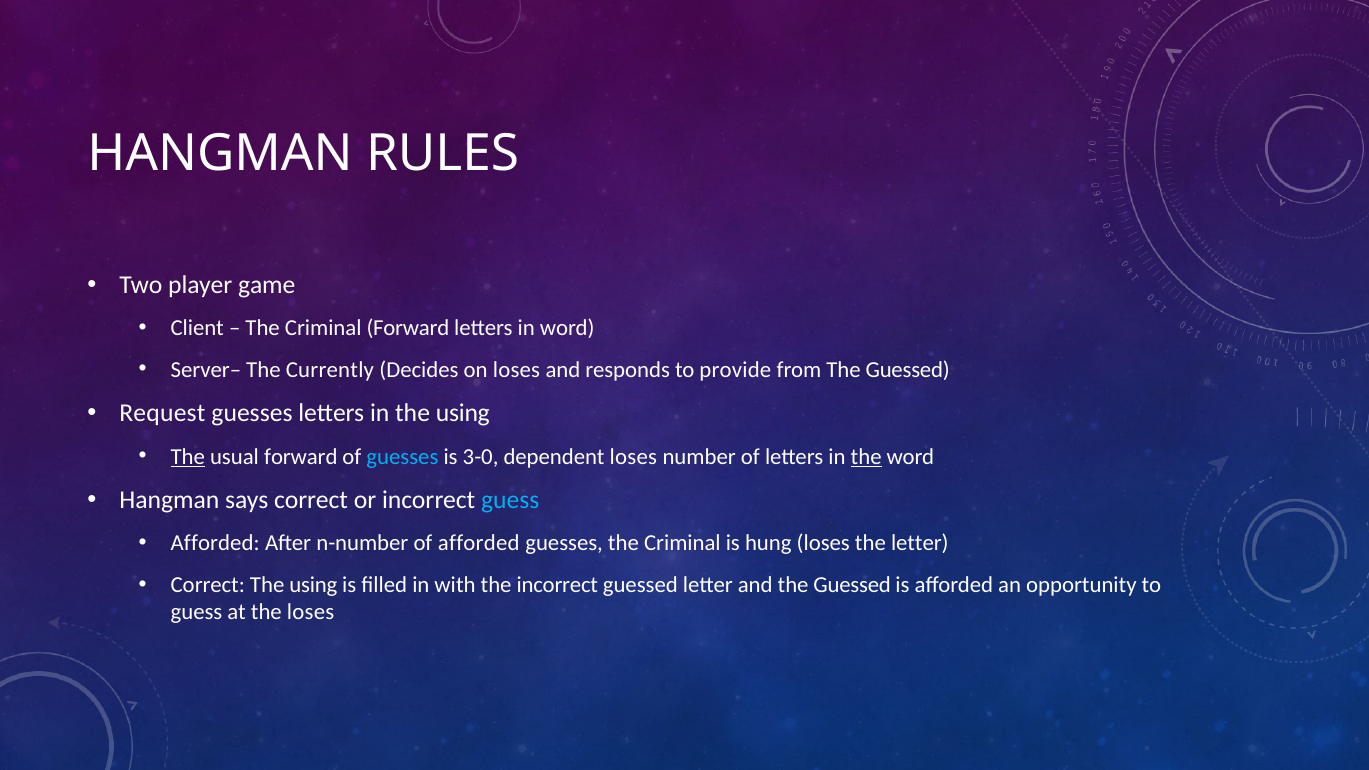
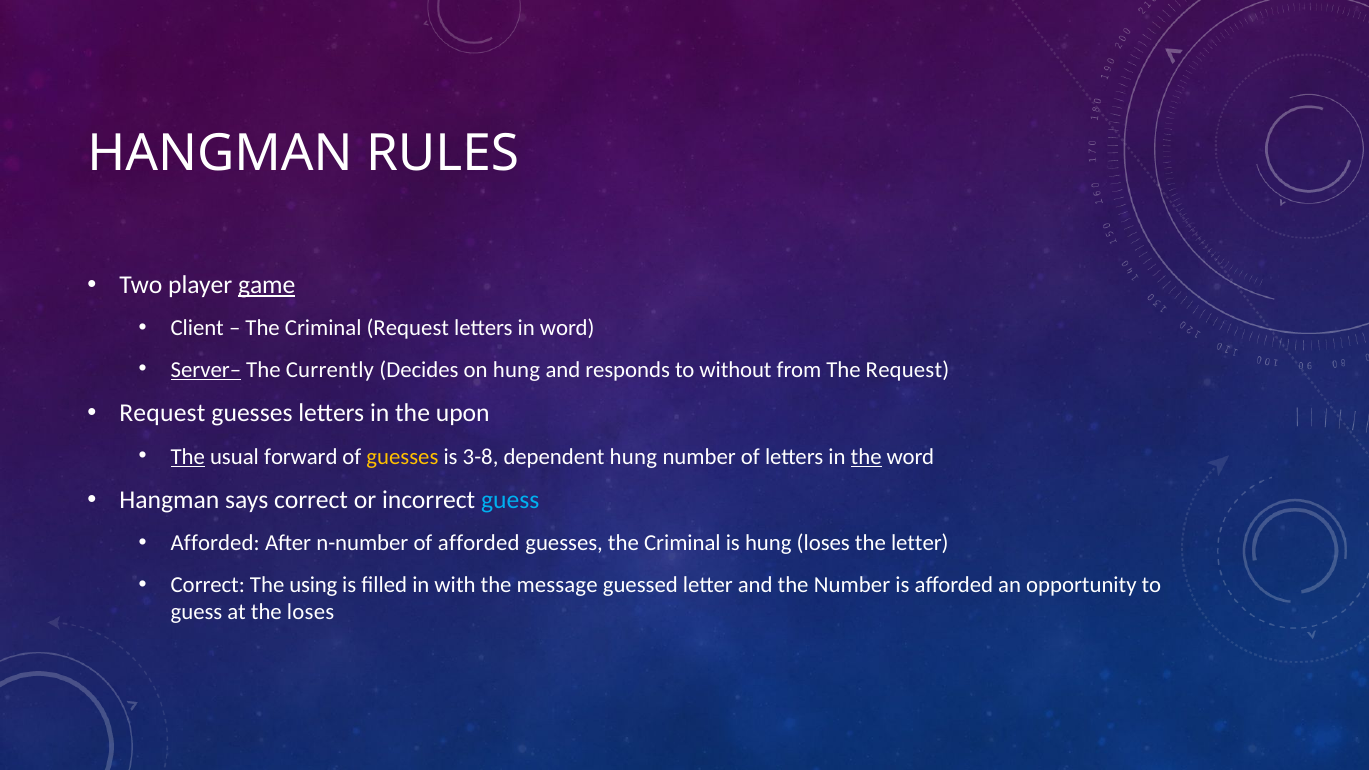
game underline: none -> present (267, 285)
Criminal Forward: Forward -> Request (408, 328)
Server– underline: none -> present (206, 370)
on loses: loses -> hung (516, 370)
provide: provide -> without (736, 370)
from The Guessed: Guessed -> Request (907, 370)
in the using: using -> upon (463, 413)
guesses colour: light blue -> yellow (402, 457)
3-0: 3-0 -> 3-8 (481, 457)
dependent loses: loses -> hung (633, 457)
the incorrect: incorrect -> message (557, 585)
and the Guessed: Guessed -> Number (852, 585)
